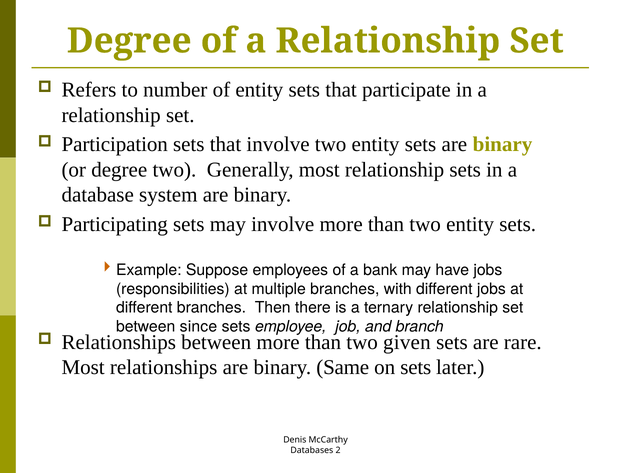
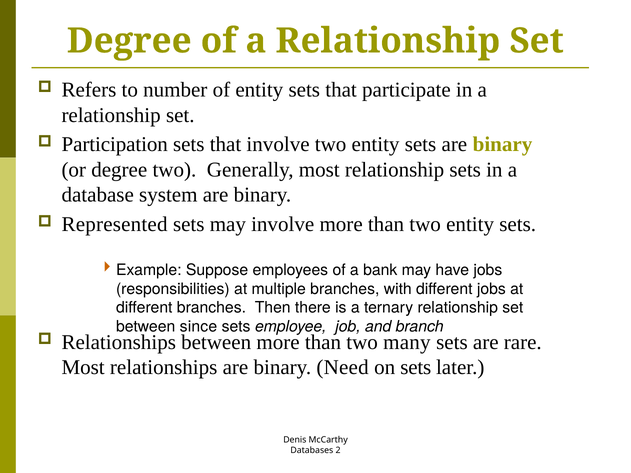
Participating: Participating -> Represented (115, 224)
given: given -> many (407, 342)
Same: Same -> Need (343, 367)
